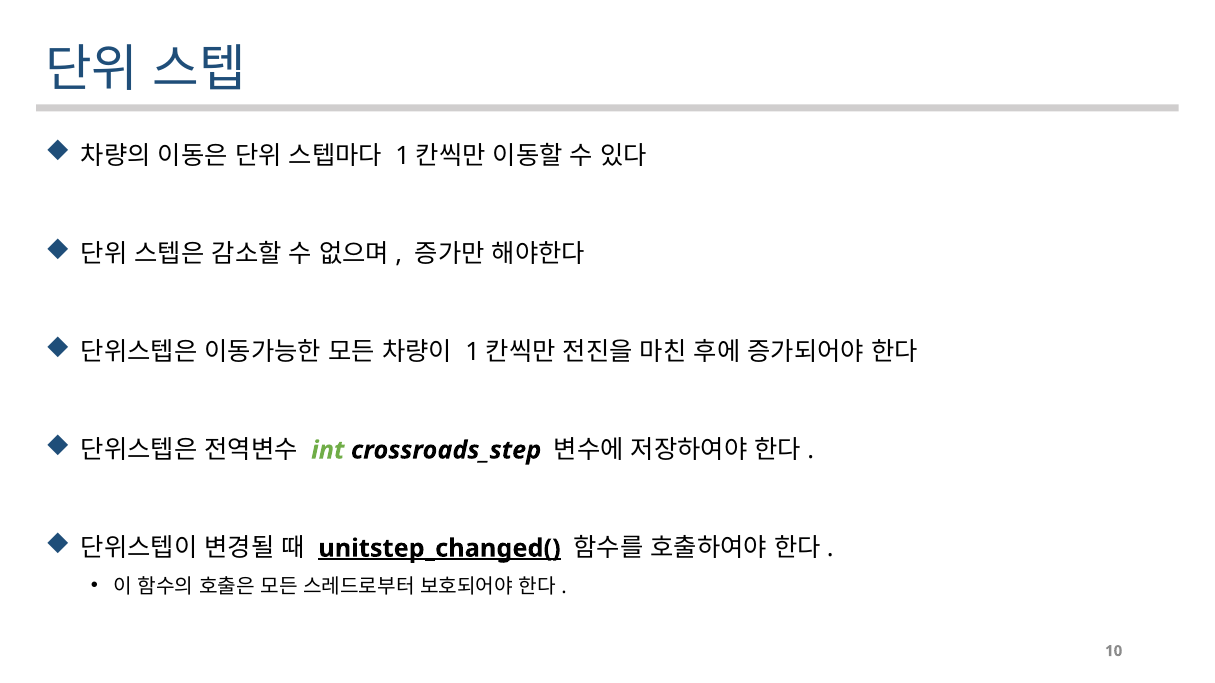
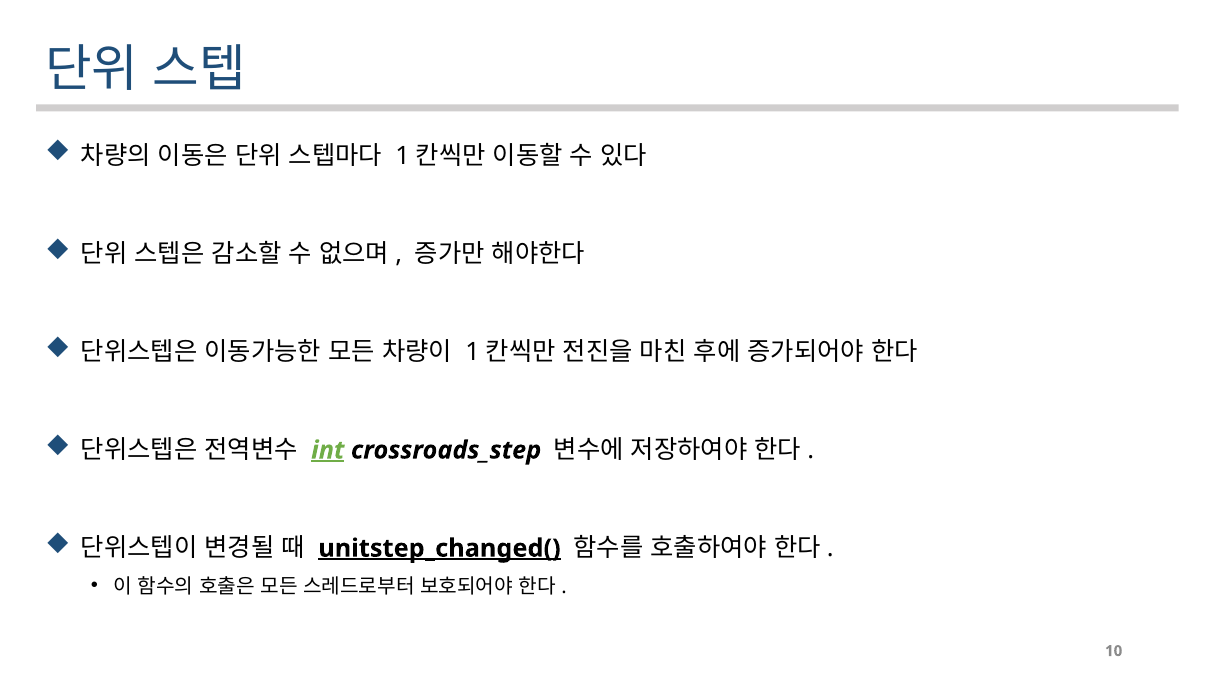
int underline: none -> present (328, 450)
